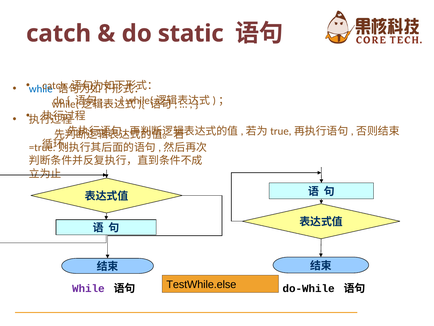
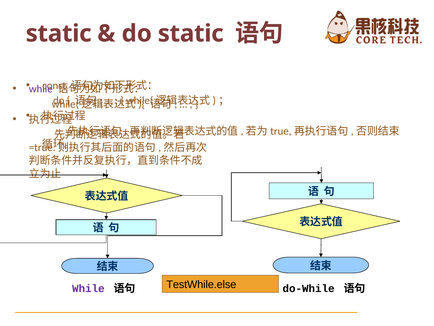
catch: catch -> static (59, 33)
catch: catch -> const (54, 85)
while colour: blue -> purple (41, 89)
